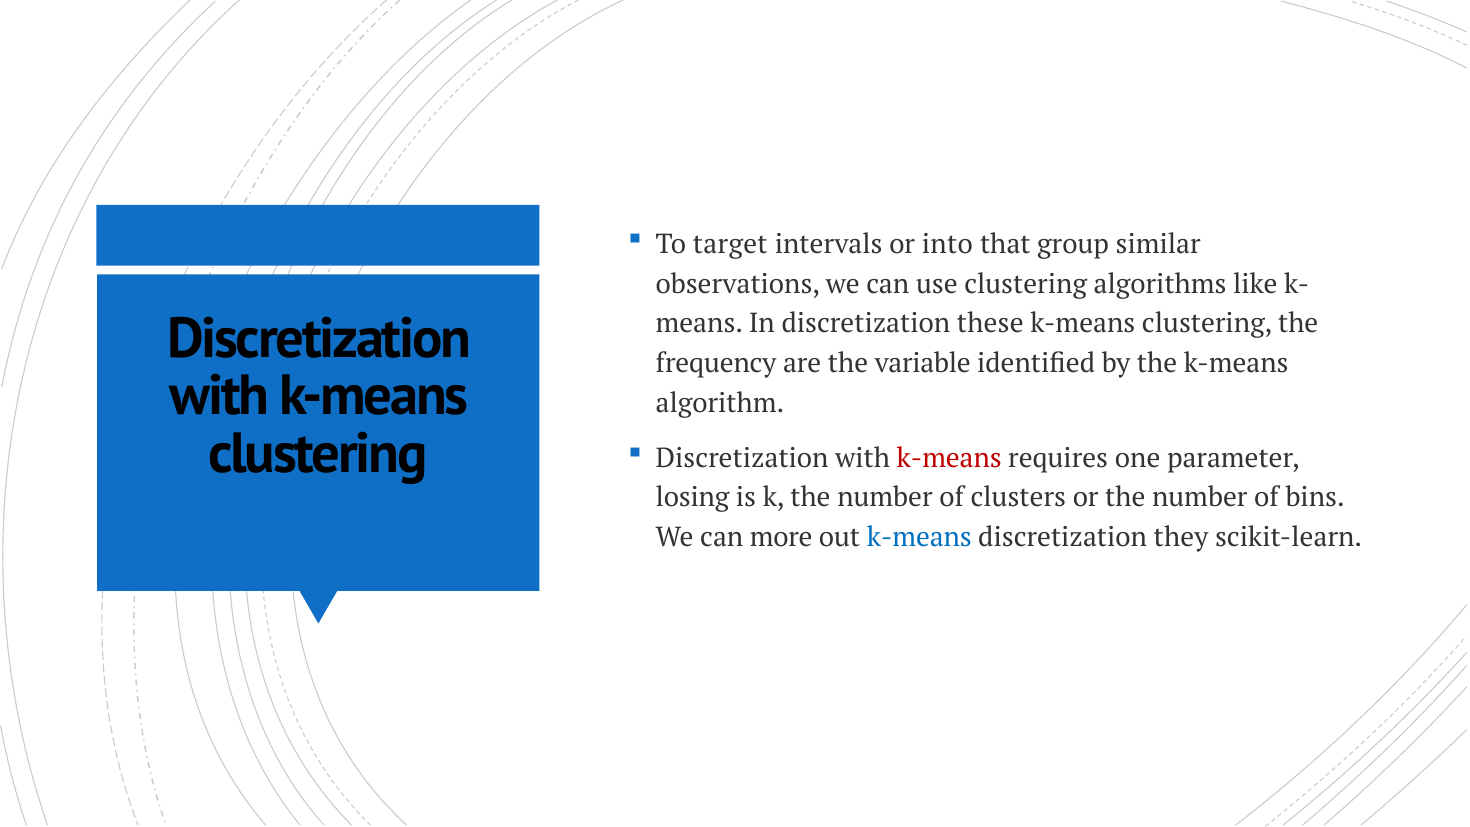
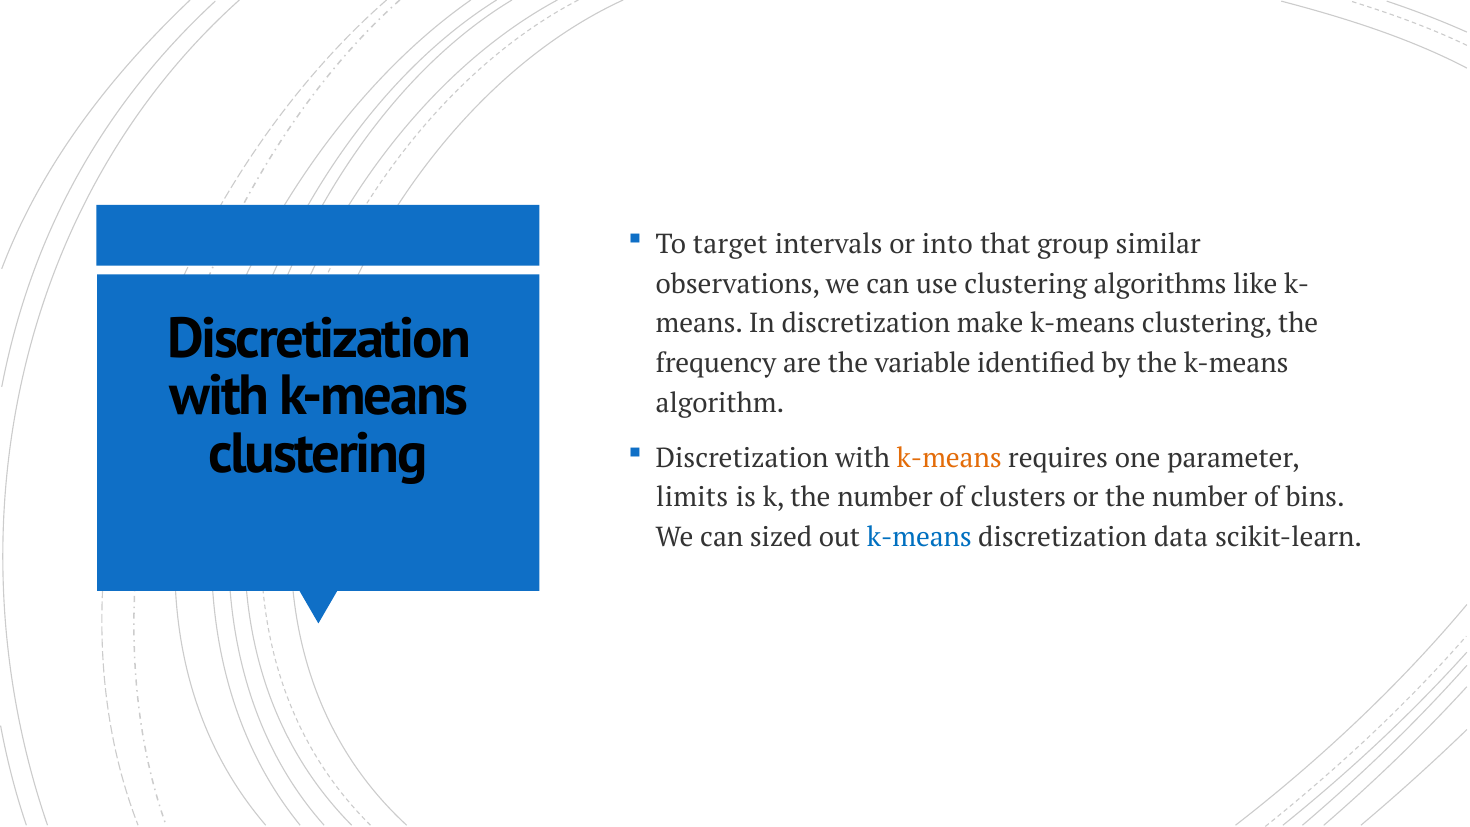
these: these -> make (990, 324)
k-means colour: red -> orange (949, 458)
losing: losing -> limits (692, 498)
more: more -> sized (781, 537)
they: they -> data (1181, 537)
